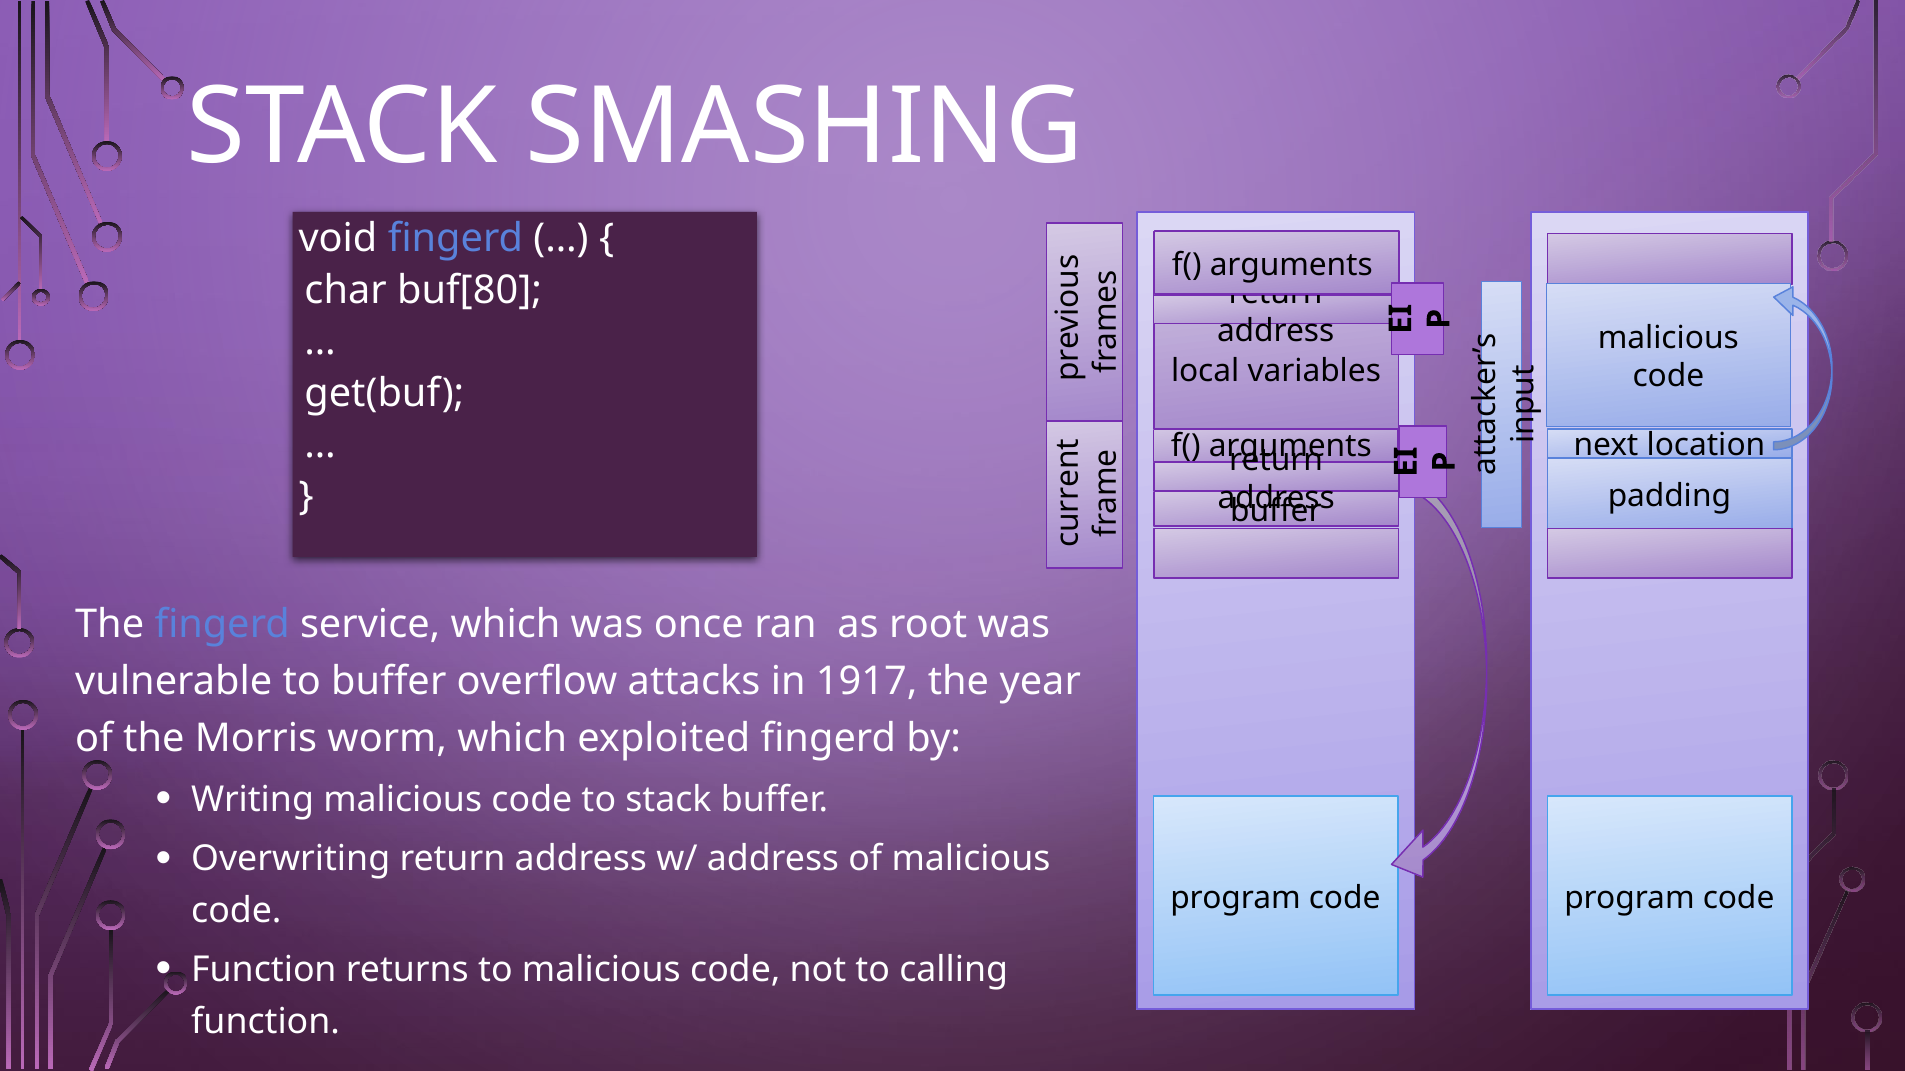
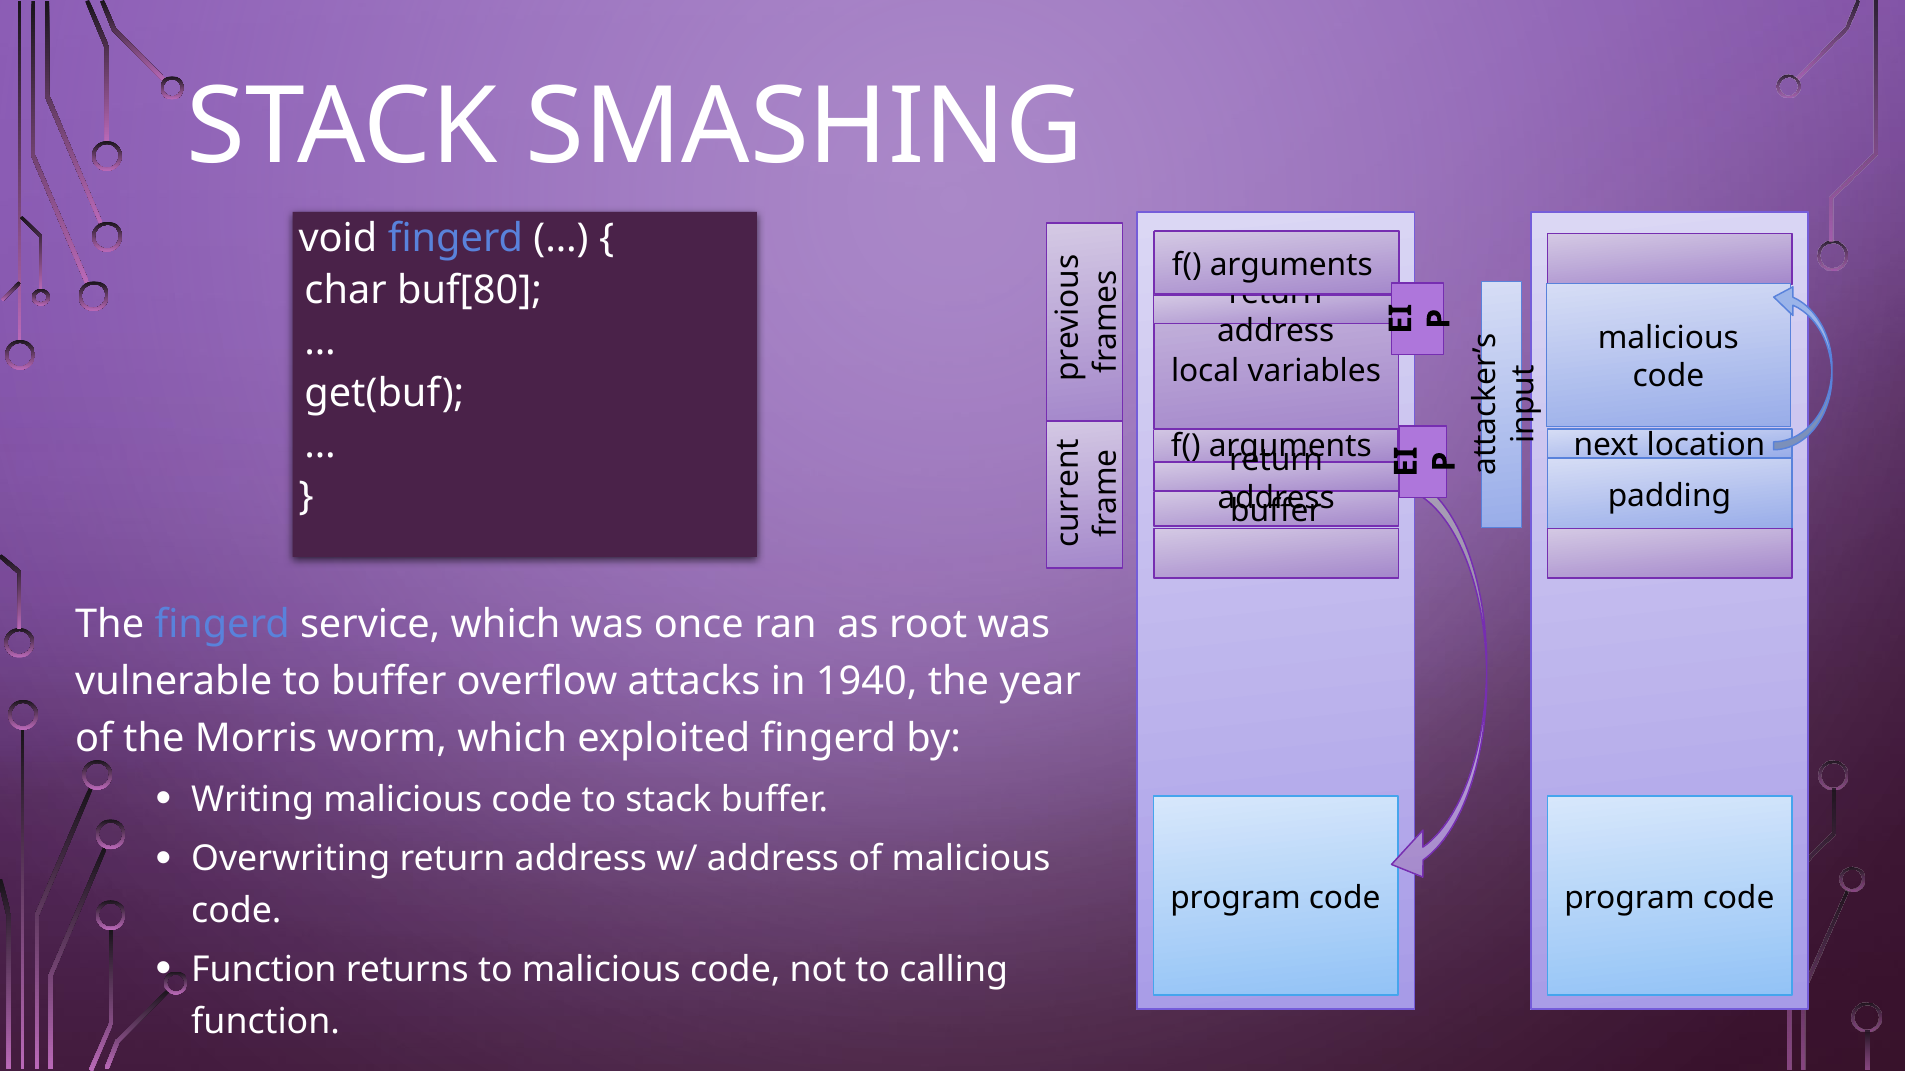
1917: 1917 -> 1940 (867, 682)
